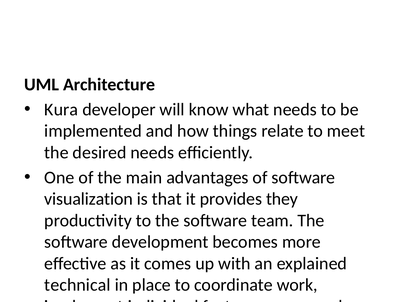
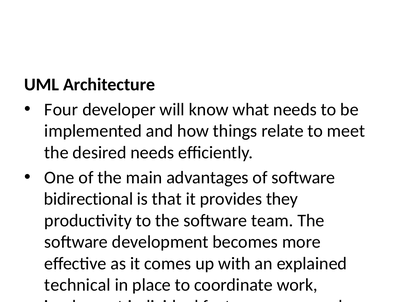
Kura: Kura -> Four (61, 110)
visualization: visualization -> bidirectional (89, 199)
